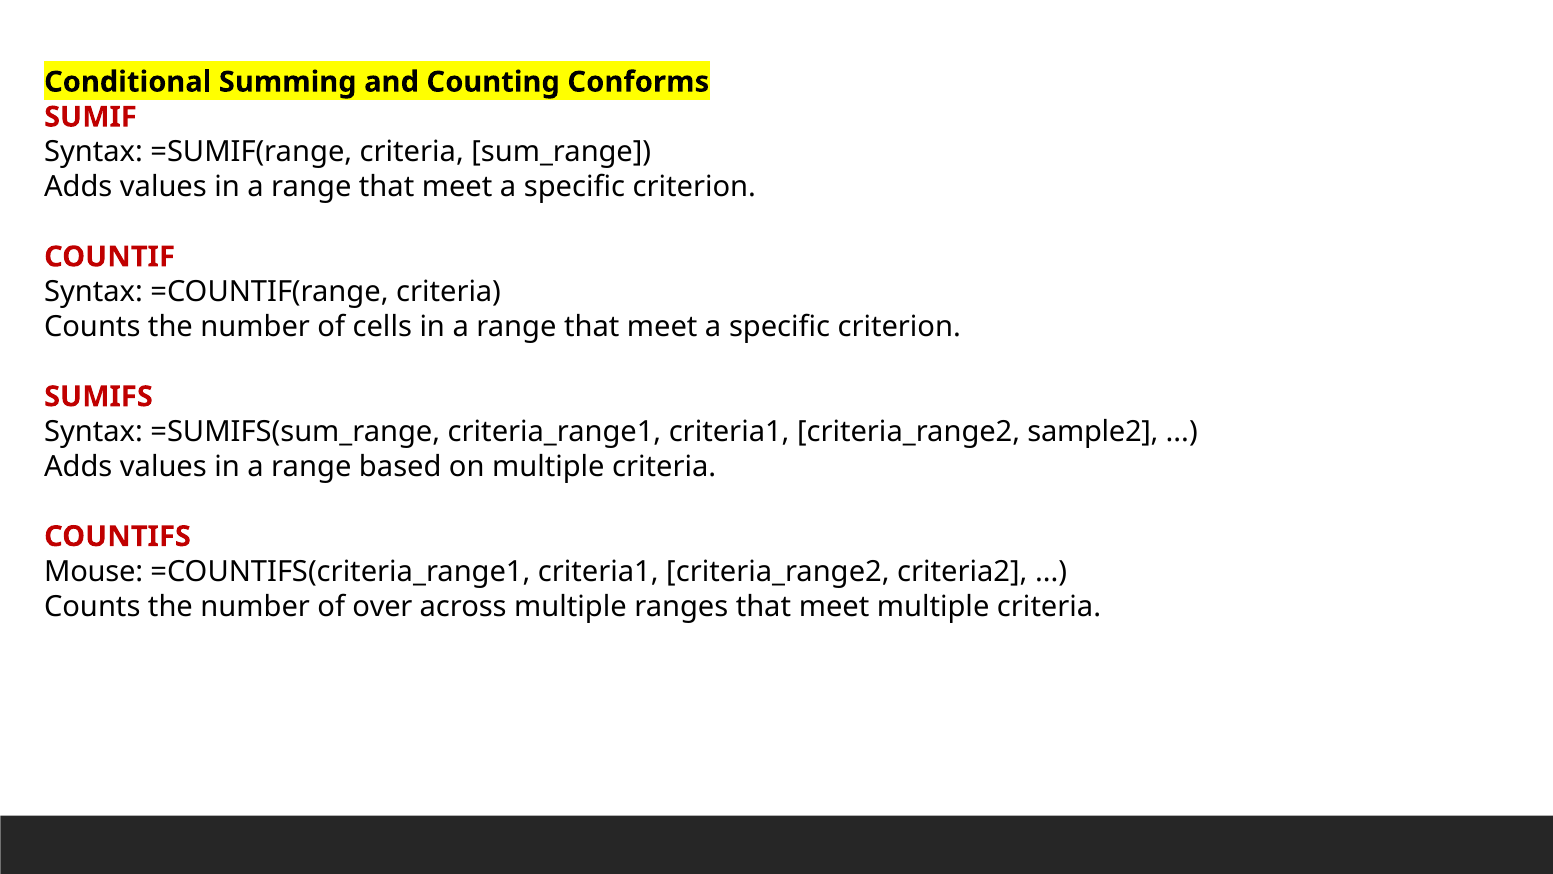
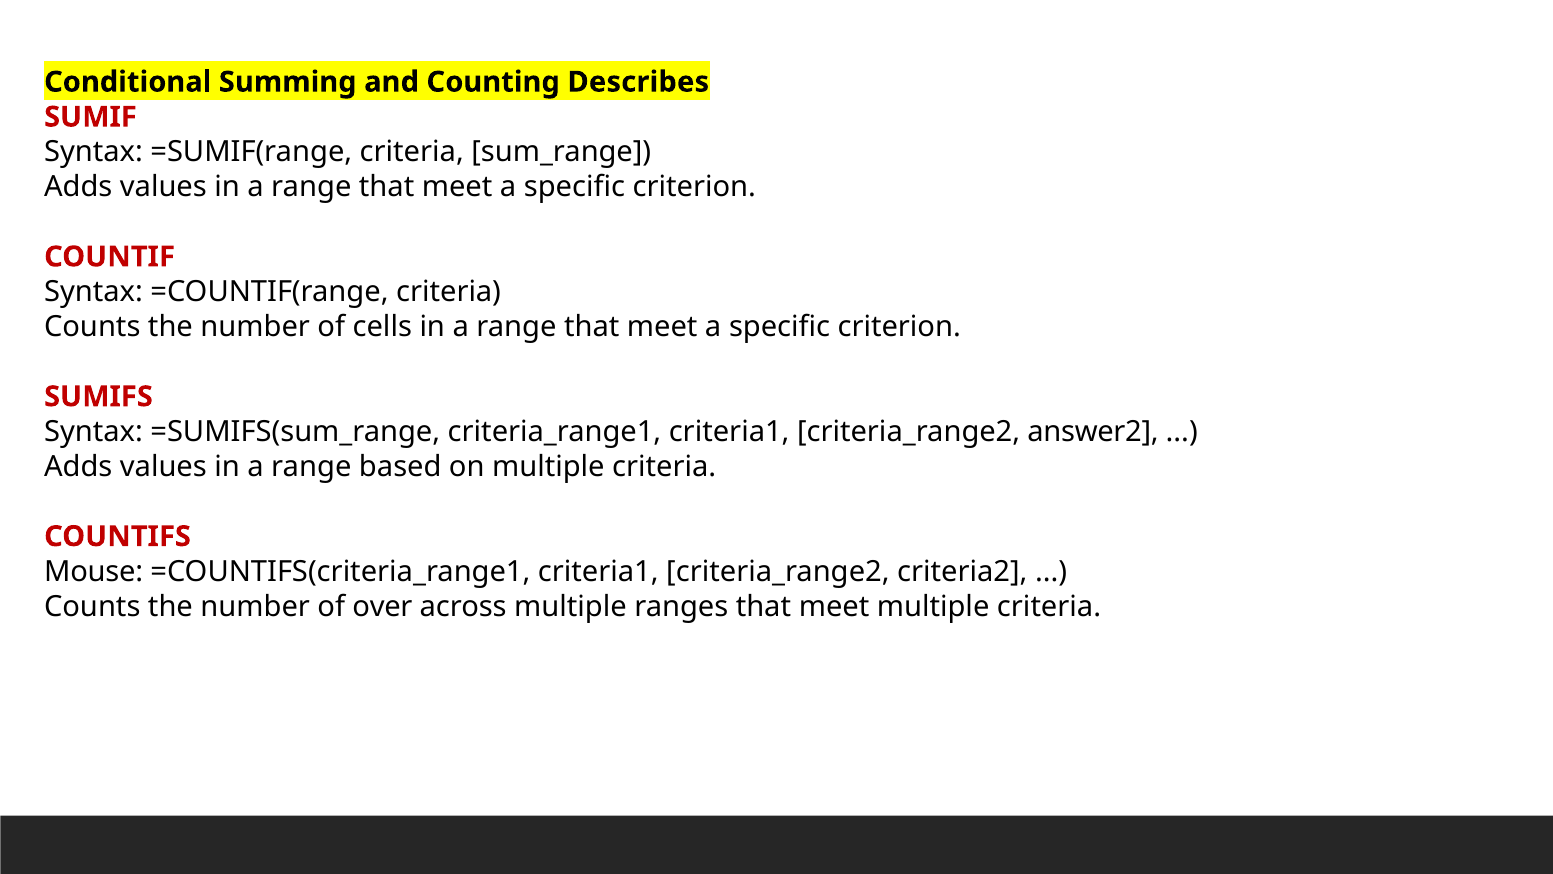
Conforms: Conforms -> Describes (638, 82)
sample2: sample2 -> answer2 (1093, 431)
